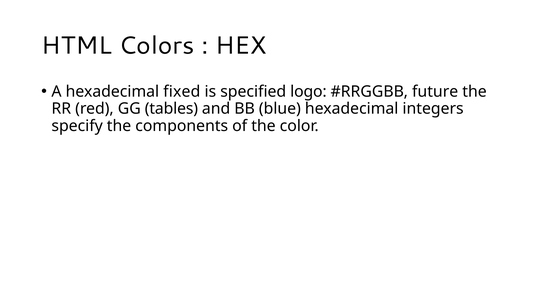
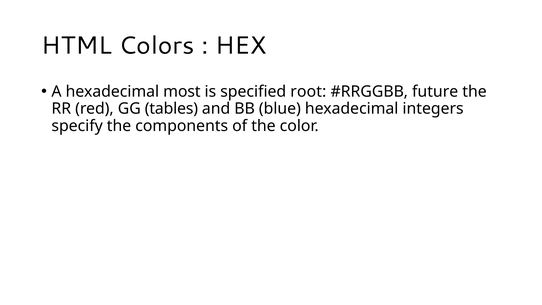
fixed: fixed -> most (182, 92)
logo: logo -> root (308, 92)
